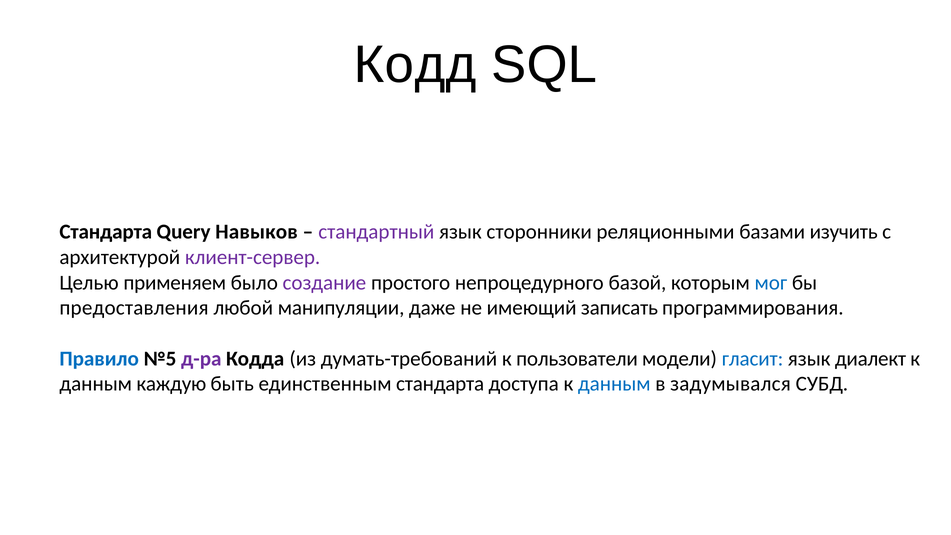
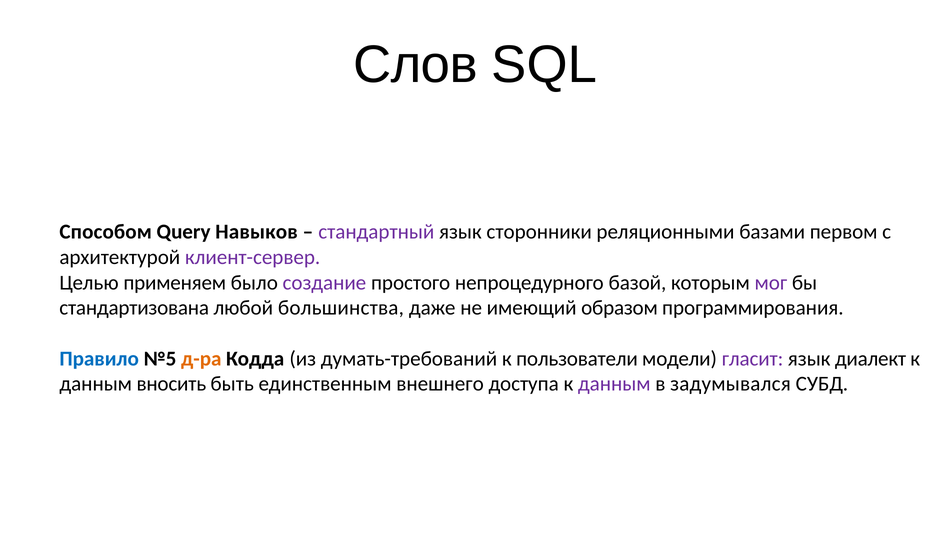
Кодд: Кодд -> Слов (416, 65)
Стандарта: Стандарта -> Способом (106, 232)
изучить: изучить -> первом (844, 232)
мог colour: blue -> purple (771, 283)
предоставления: предоставления -> стандартизована (134, 308)
манипуляции: манипуляции -> большинства (341, 308)
записать: записать -> образом (619, 308)
д-ра colour: purple -> orange (201, 359)
гласит colour: blue -> purple (753, 359)
каждую: каждую -> вносить (171, 384)
единственным стандарта: стандарта -> внешнего (440, 384)
данным colour: blue -> purple (614, 384)
